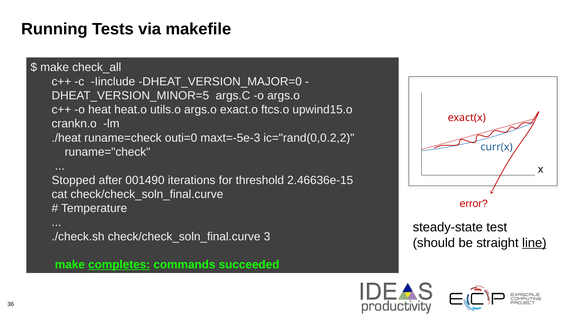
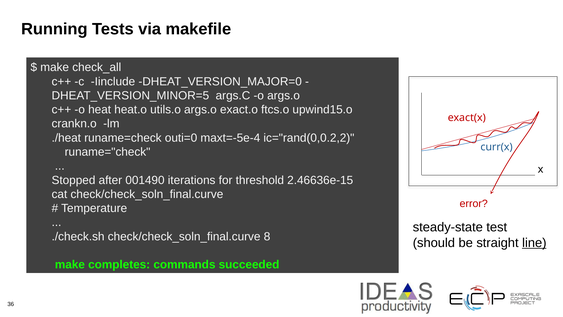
maxt=-5e-3: maxt=-5e-3 -> maxt=-5e-4 (230, 138)
3: 3 -> 8 (267, 236)
completes underline: present -> none (119, 265)
